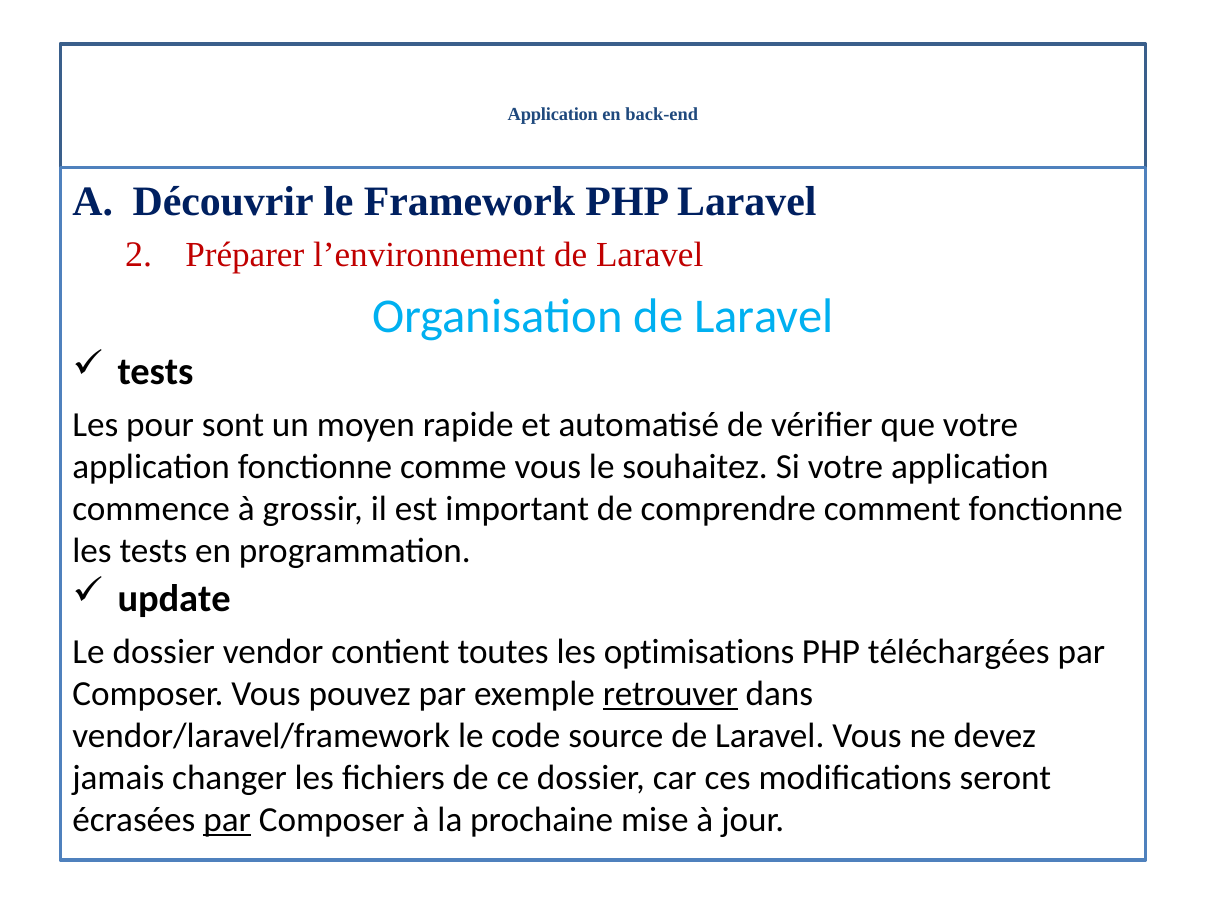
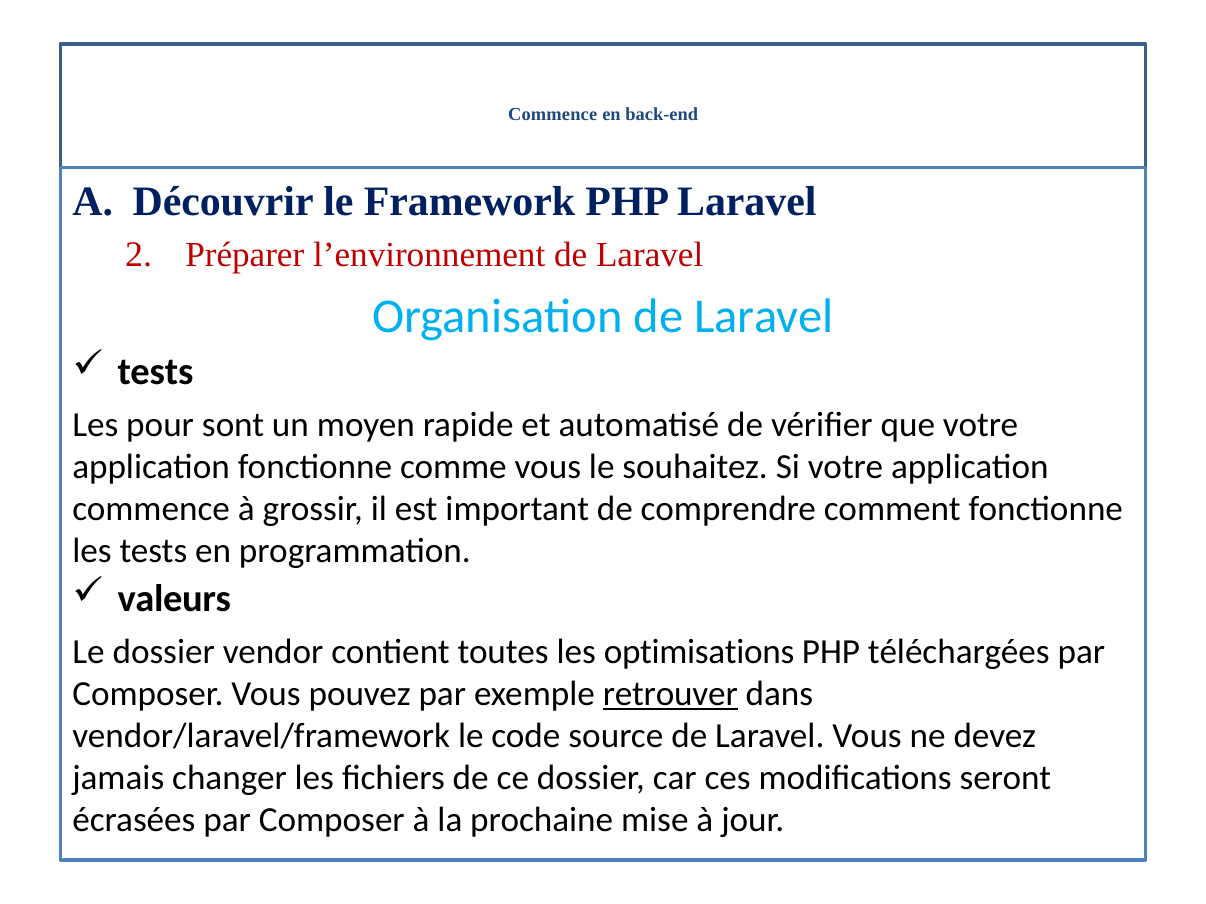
Application: Application -> Commence (553, 115)
update: update -> valeurs (174, 599)
par underline: present -> none (227, 821)
